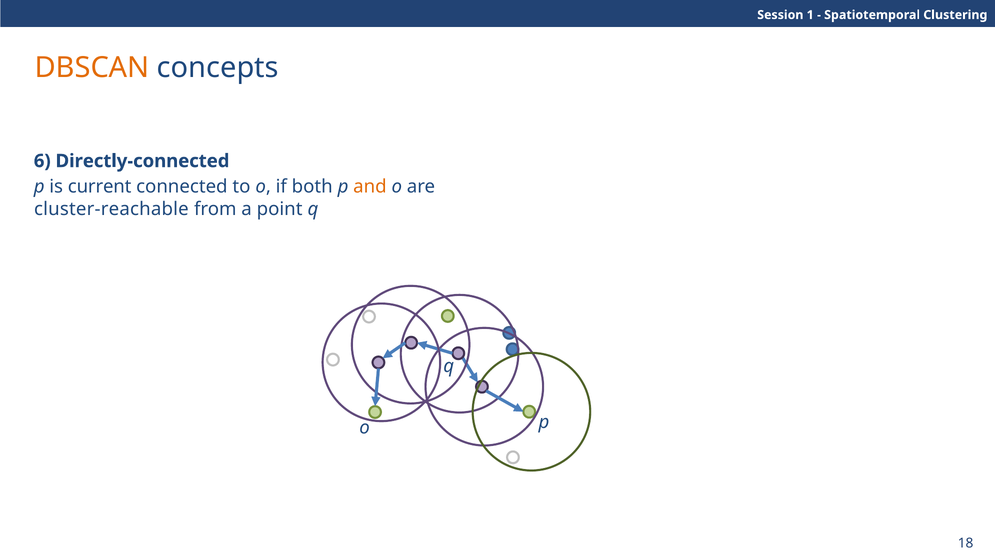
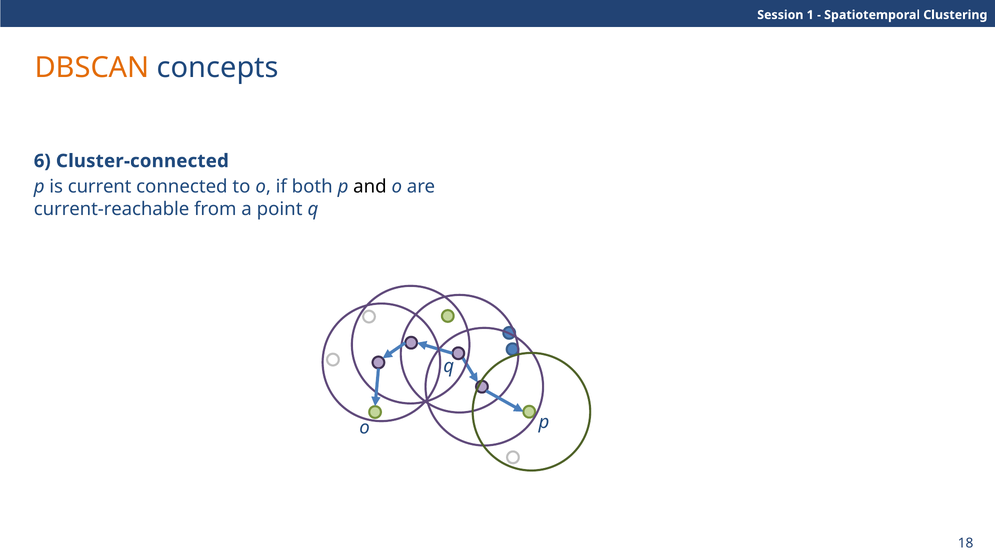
Directly-connected: Directly-connected -> Cluster-connected (142, 161)
and colour: orange -> black (370, 186)
cluster-reachable: cluster-reachable -> current-reachable (112, 209)
